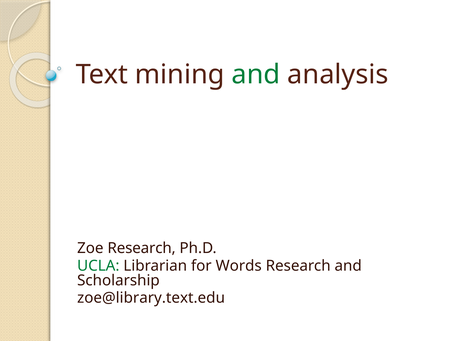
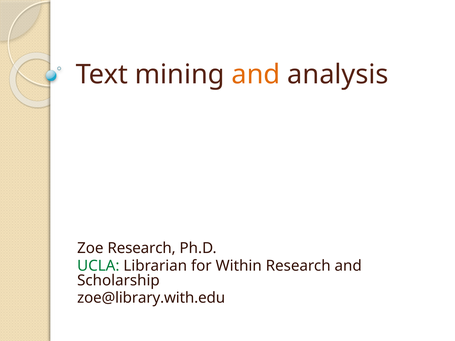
and colour: green -> orange (256, 75)
Words: Words -> Within (239, 266)
zoe@library.text.edu: zoe@library.text.edu -> zoe@library.with.edu (151, 298)
